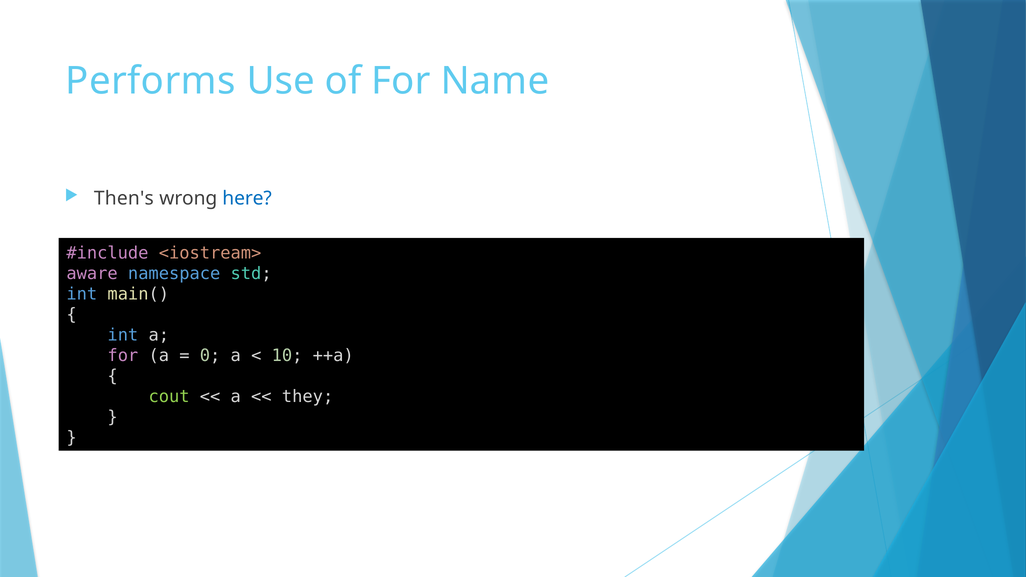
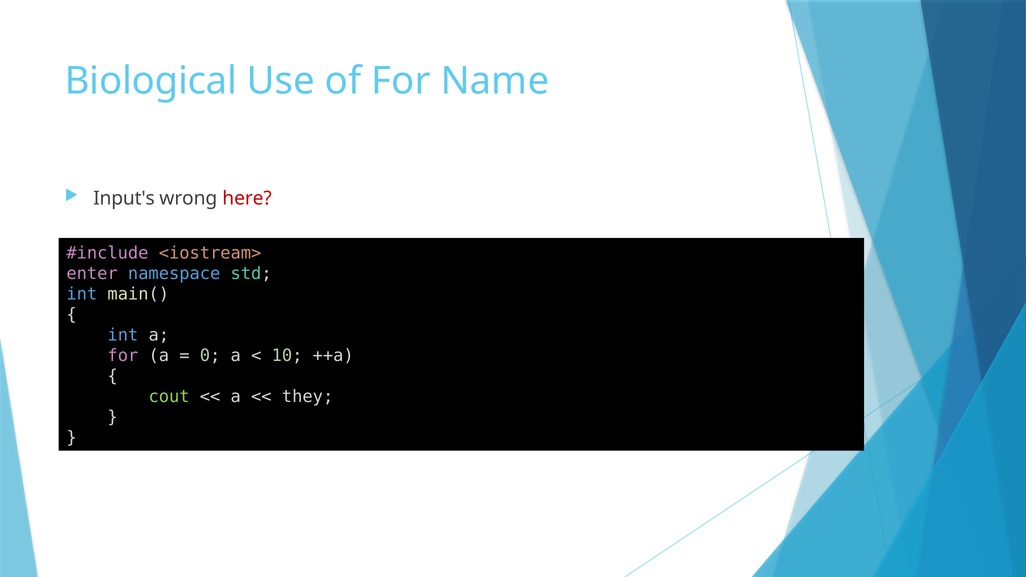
Performs: Performs -> Biological (151, 81)
Then's: Then's -> Input's (124, 199)
here colour: blue -> red (247, 199)
aware: aware -> enter (92, 274)
